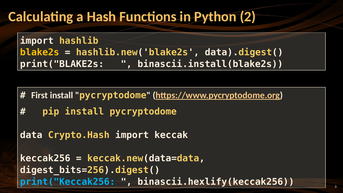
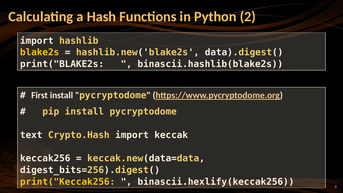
binascii.install(blake2s: binascii.install(blake2s -> binascii.hashlib(blake2s (210, 64)
data: data -> text (31, 135)
print("Keccak256 colour: light blue -> yellow (68, 182)
